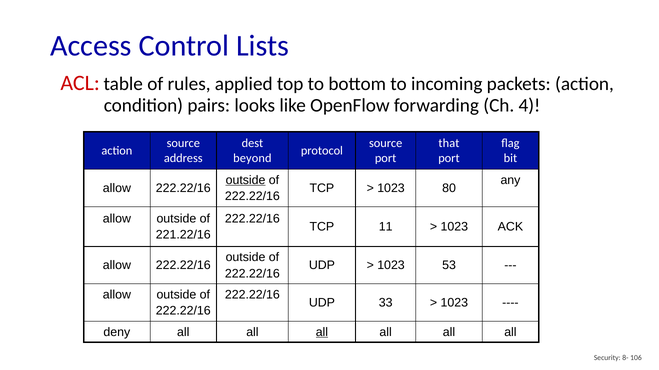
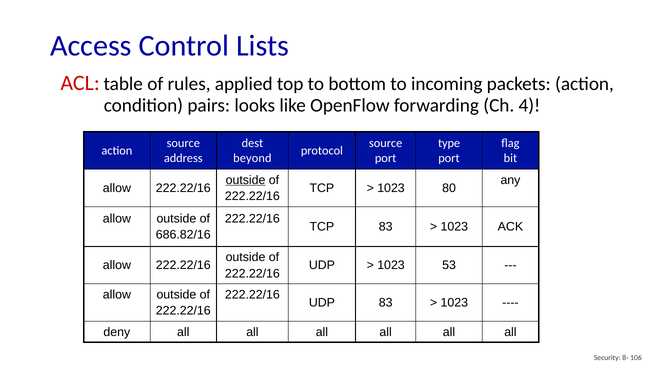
that: that -> type (449, 143)
TCP 11: 11 -> 83 (386, 227)
221.22/16: 221.22/16 -> 686.82/16 (183, 235)
UDP 33: 33 -> 83 (386, 303)
all underline: present -> none (322, 333)
